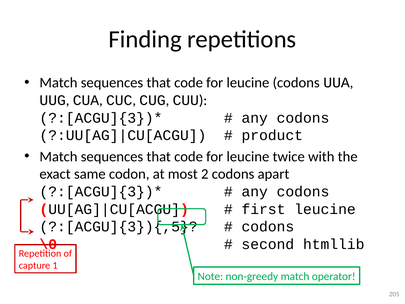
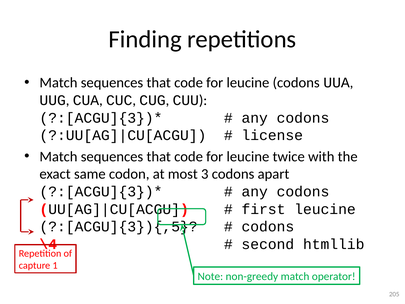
product: product -> license (272, 135)
2: 2 -> 3 (205, 174)
\0: \0 -> \4 (48, 244)
